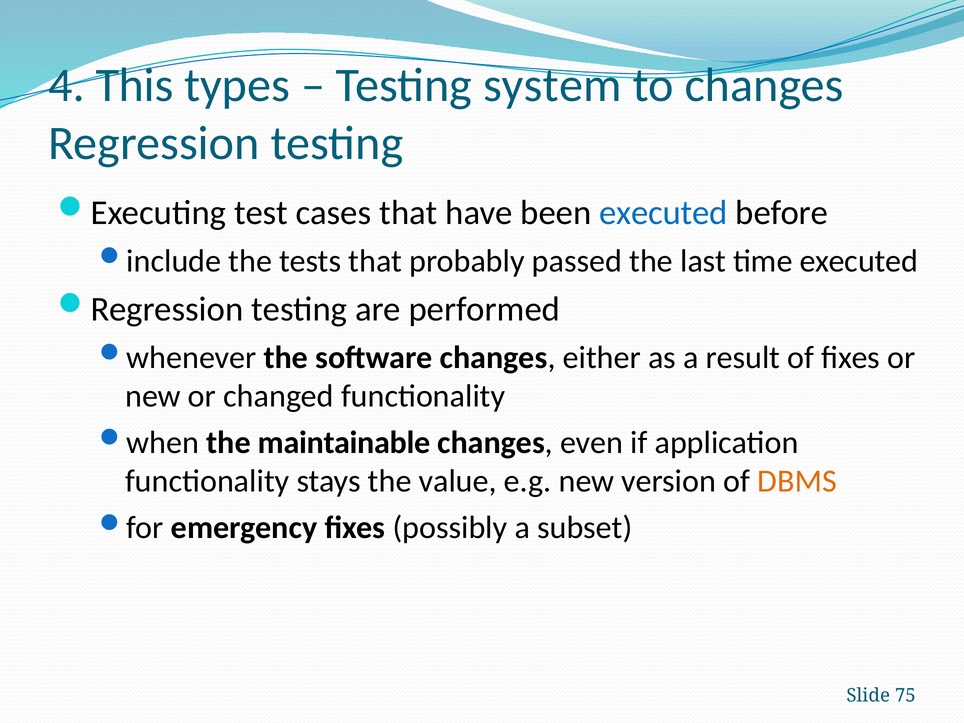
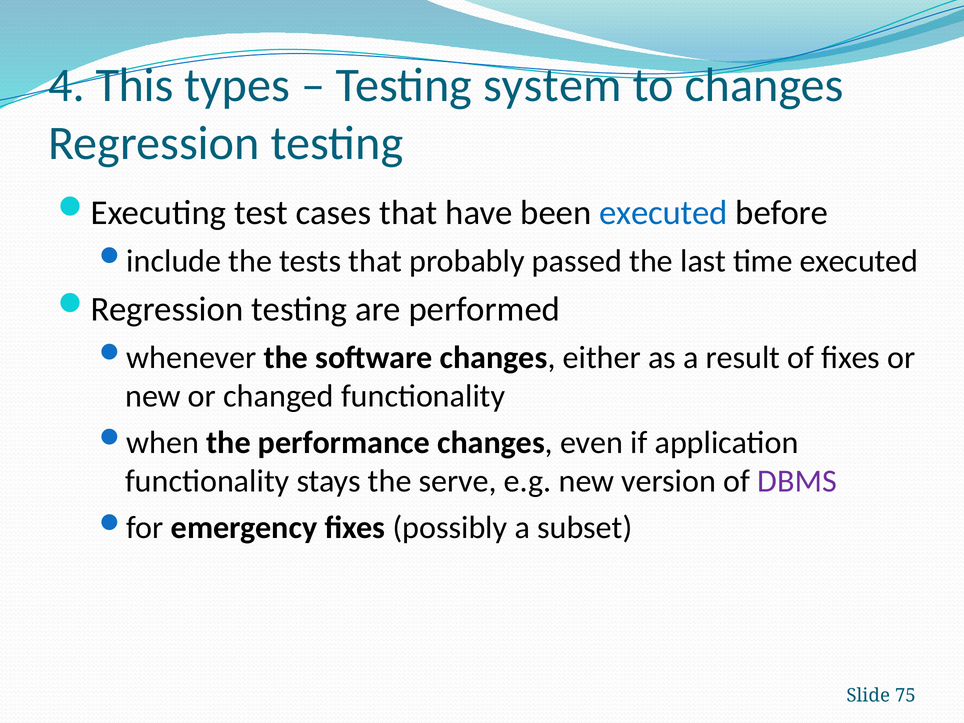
maintainable: maintainable -> performance (344, 443)
value: value -> serve (458, 481)
DBMS colour: orange -> purple (797, 481)
